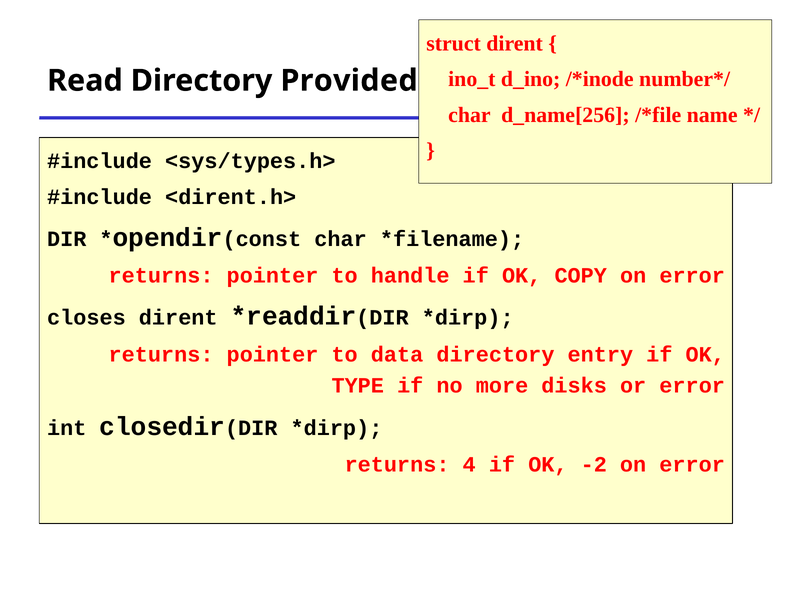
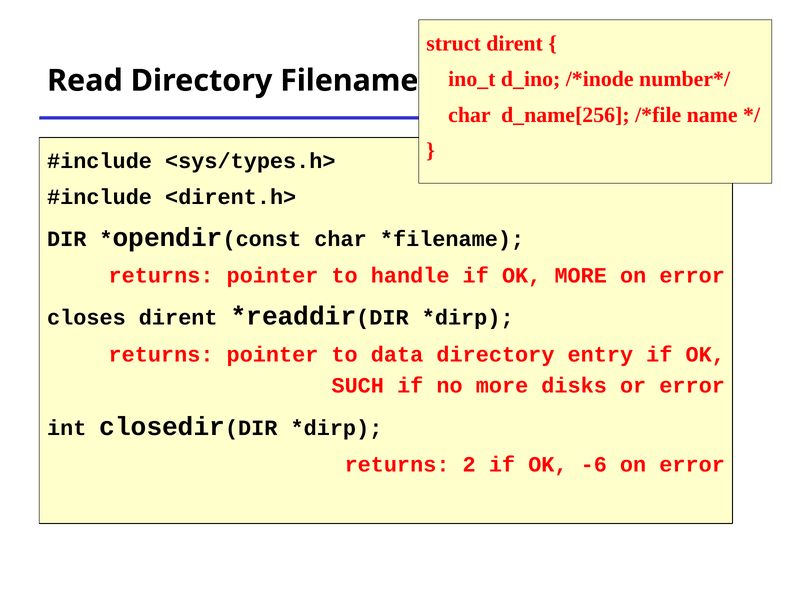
Provided: Provided -> Filename (349, 81)
OK COPY: COPY -> MORE (581, 276)
TYPE: TYPE -> SUCH (358, 386)
4: 4 -> 2 (469, 464)
-2: -2 -> -6 (594, 464)
